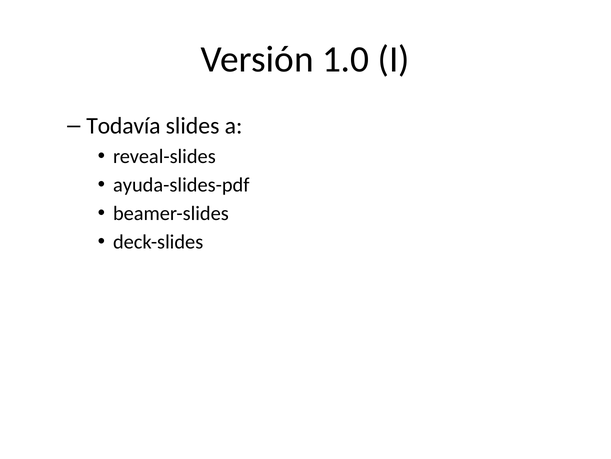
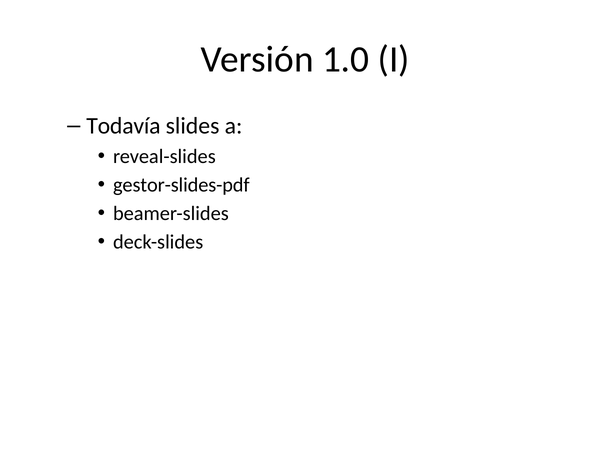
ayuda-slides-pdf: ayuda-slides-pdf -> gestor-slides-pdf (181, 185)
